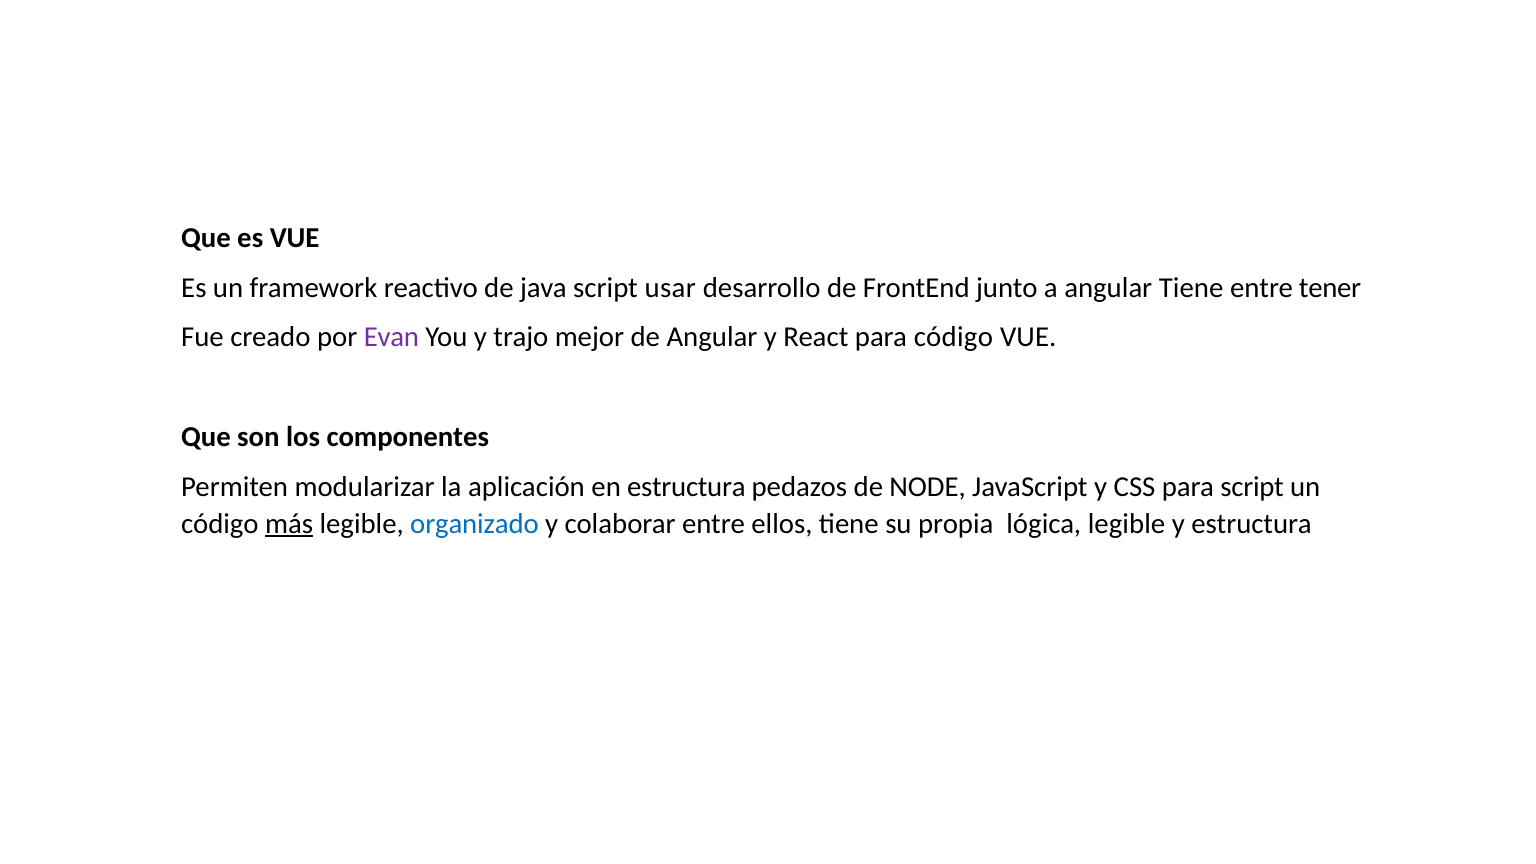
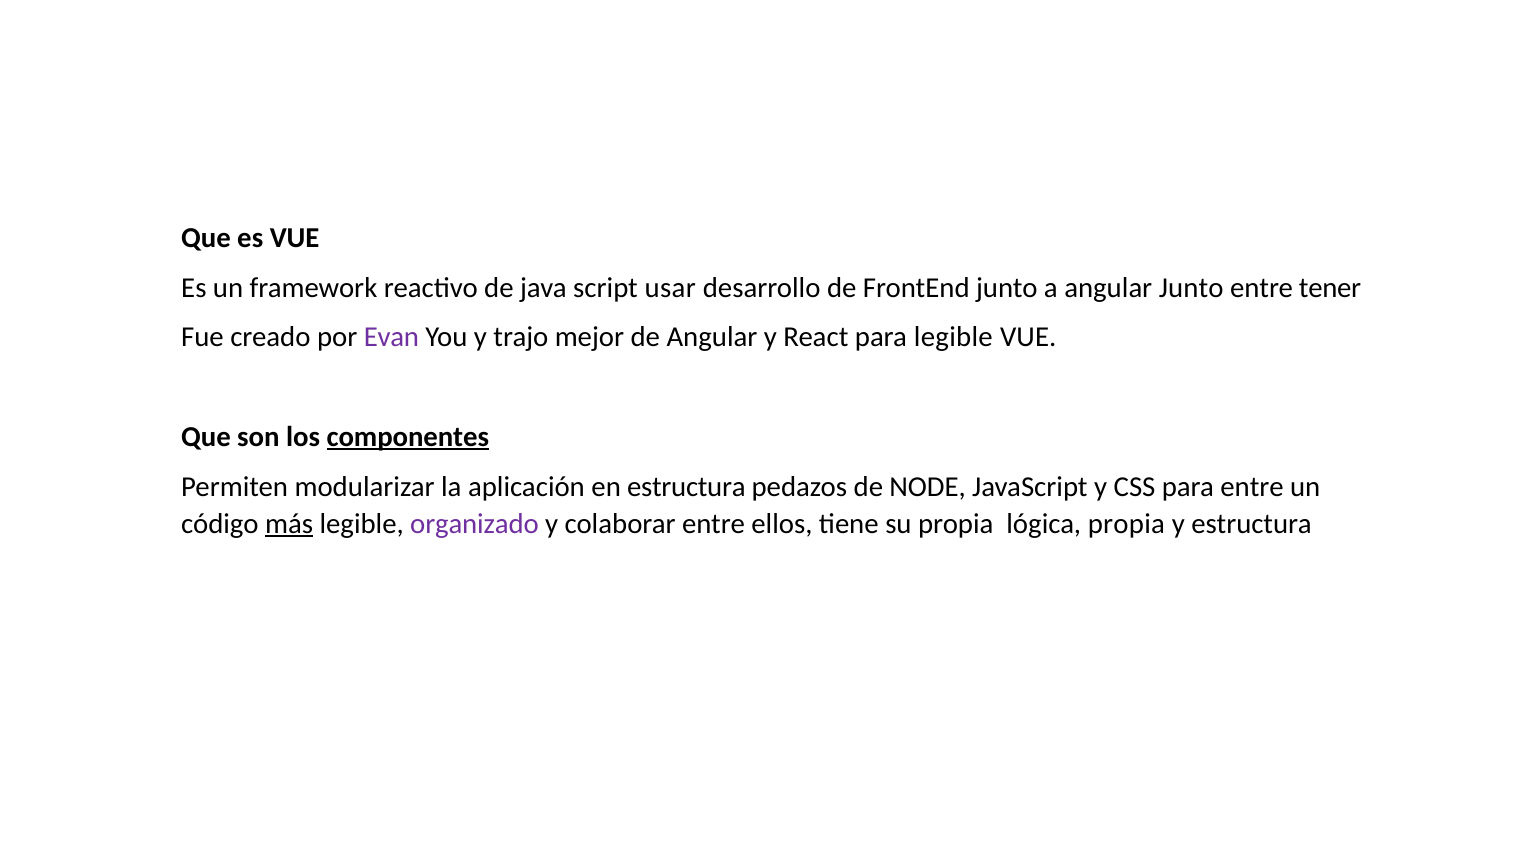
angular Tiene: Tiene -> Junto (1191, 288)
para código: código -> legible (953, 337)
componentes underline: none -> present (408, 437)
para script: script -> entre (1252, 487)
organizado colour: blue -> purple (475, 524)
lógica legible: legible -> propia (1126, 524)
